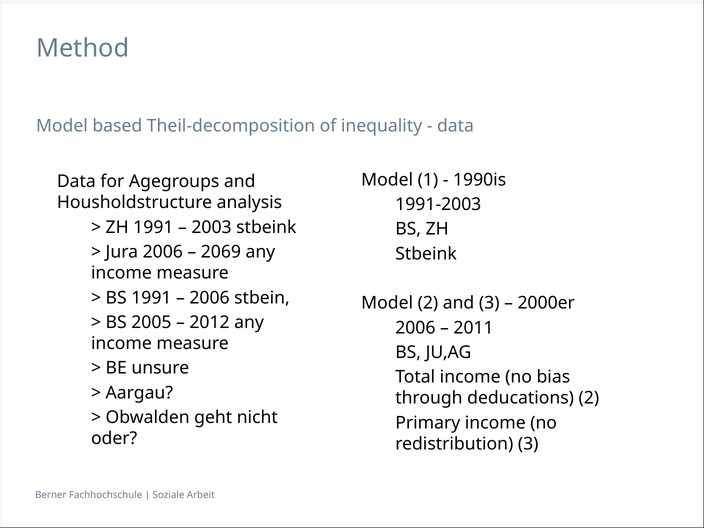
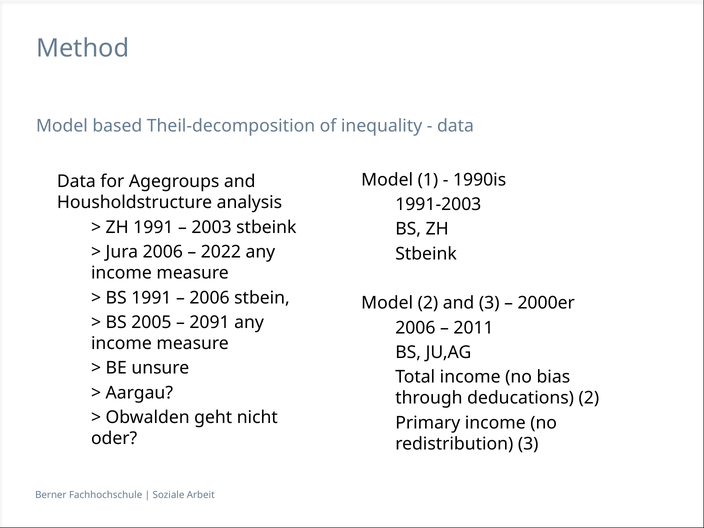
2069: 2069 -> 2022 (221, 252)
2012: 2012 -> 2091 (210, 322)
